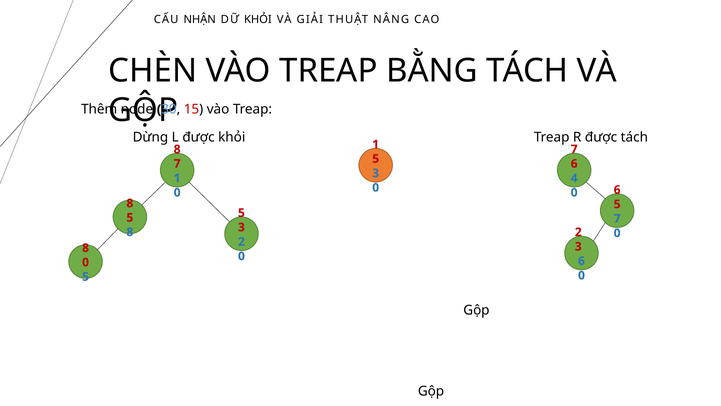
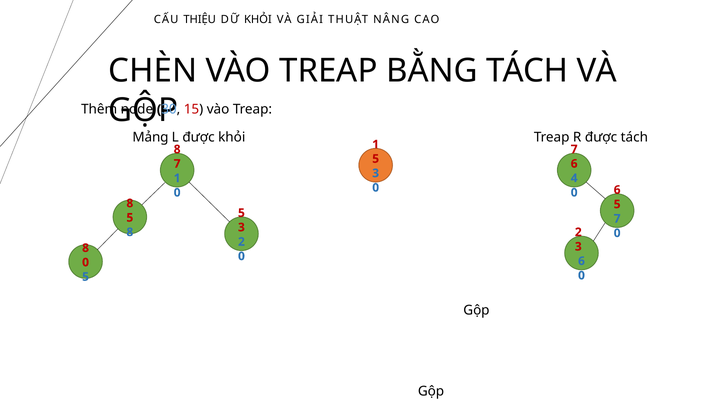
NHẬN: NHẬN -> THIỆU (200, 19)
Dừng: Dừng -> Mảng (151, 137)
